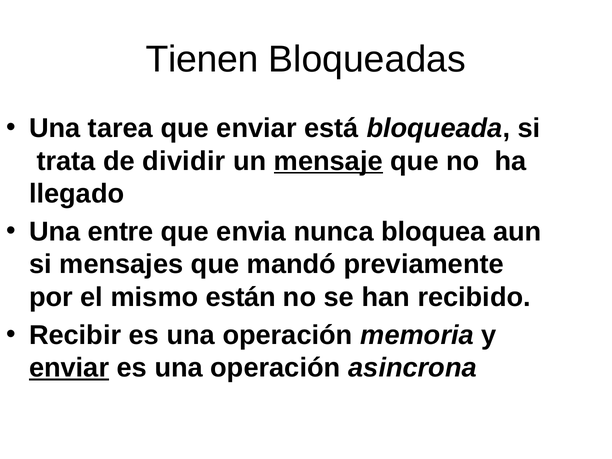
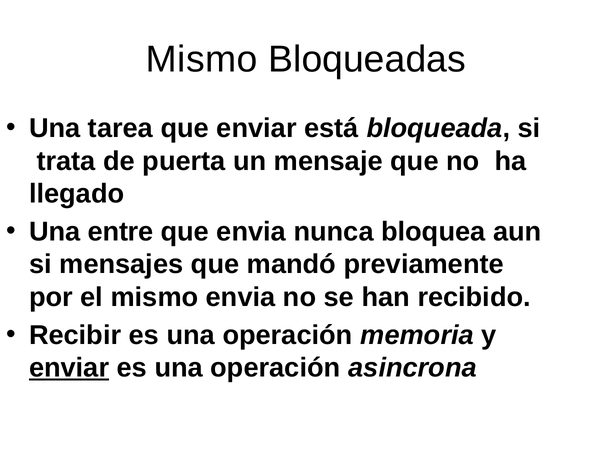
Tienen: Tienen -> Mismo (202, 59)
dividir: dividir -> puerta (184, 161)
mensaje underline: present -> none (328, 161)
mismo están: están -> envia (241, 297)
